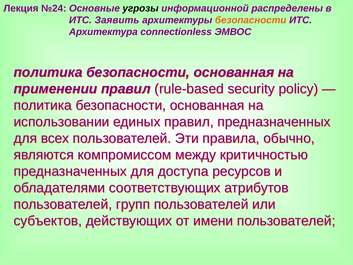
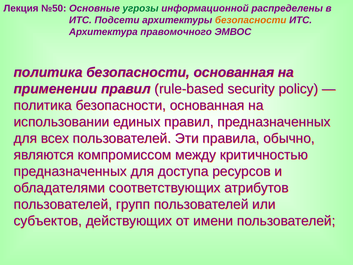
№24: №24 -> №50 (54, 8)
угрозы colour: black -> green (141, 8)
Заявить: Заявить -> Подсети (117, 20)
connectionless: connectionless -> правомочного (176, 32)
